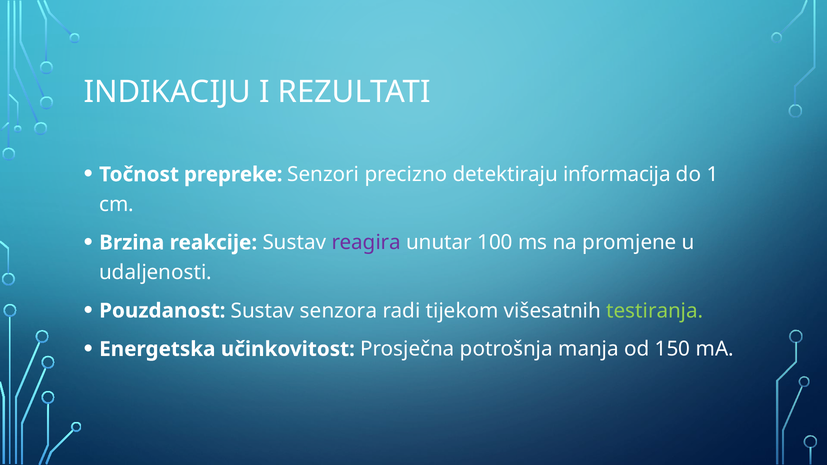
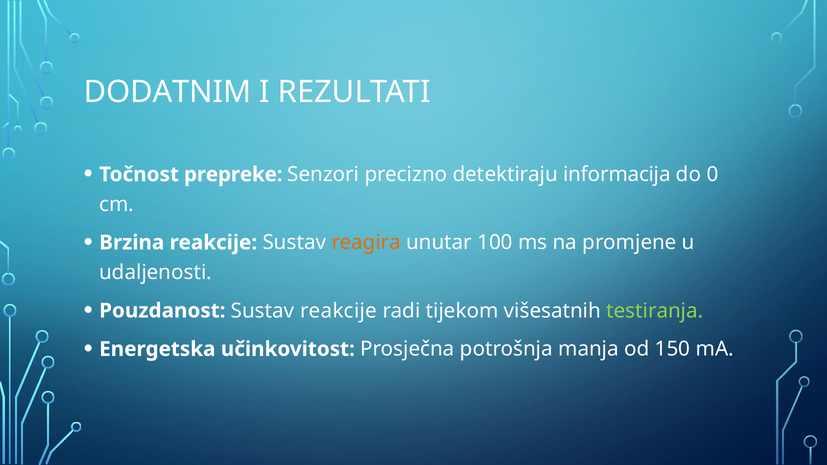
INDIKACIJU: INDIKACIJU -> DODATNIM (167, 92)
1: 1 -> 0 (712, 175)
reagira colour: purple -> orange (366, 243)
Sustav senzora: senzora -> reakcije (338, 311)
